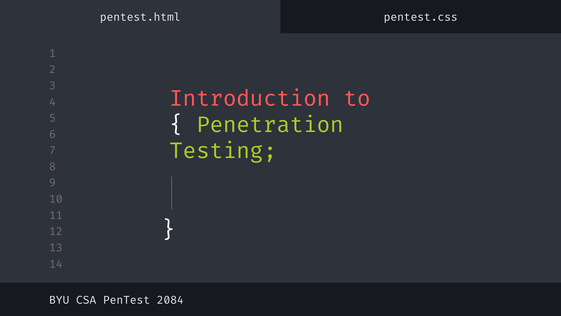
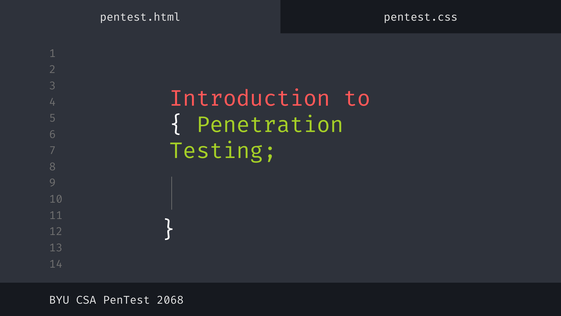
2084: 2084 -> 2068 (170, 300)
